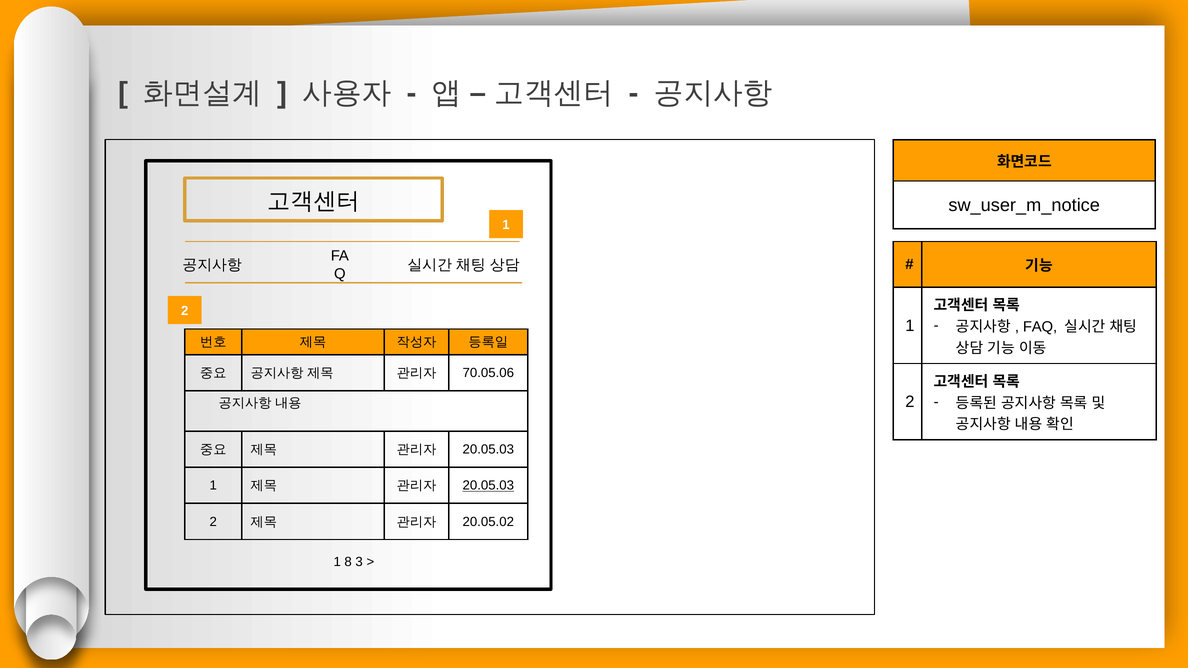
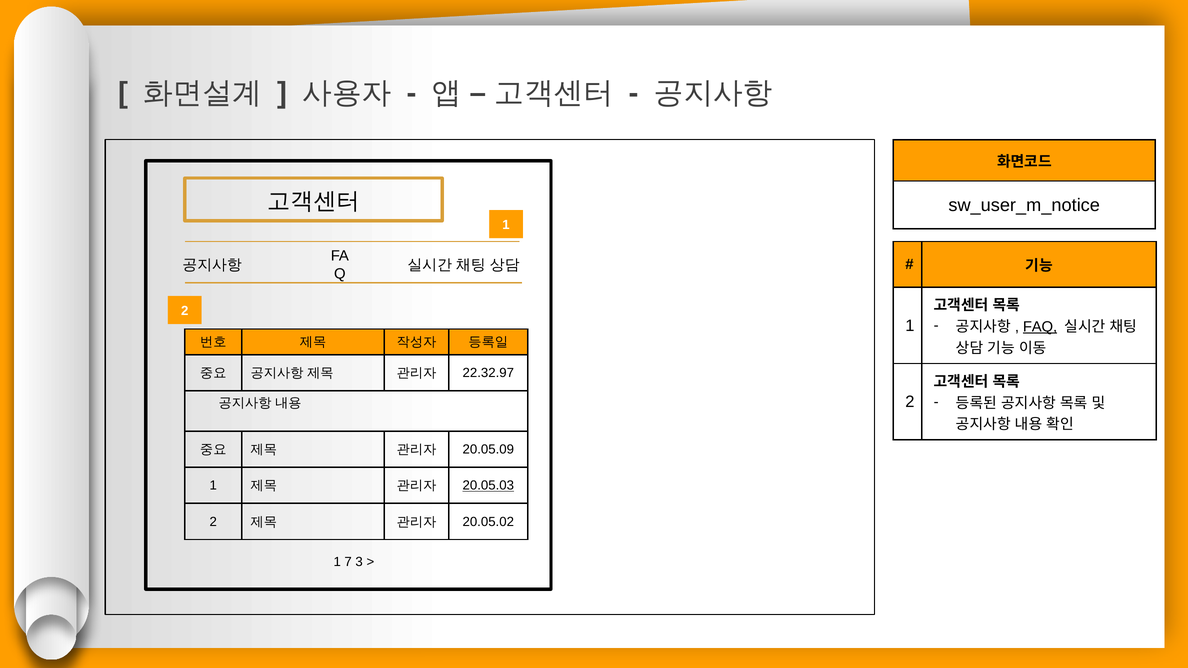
FAQ underline: none -> present (1040, 327)
70.05.06: 70.05.06 -> 22.32.97 (488, 373)
20.05.03: 20.05.03 -> 20.05.09 (488, 450)
8: 8 -> 7 (348, 562)
